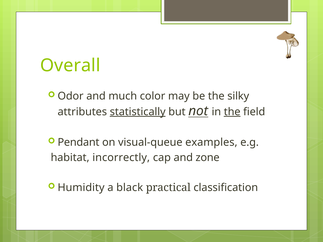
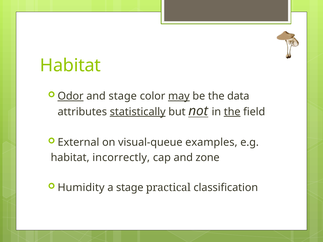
Overall: Overall -> Habitat (70, 66)
Odor underline: none -> present (71, 96)
and much: much -> stage (123, 96)
may underline: none -> present (179, 96)
silky: silky -> data (238, 96)
Pendant: Pendant -> External (78, 143)
a black: black -> stage (130, 188)
